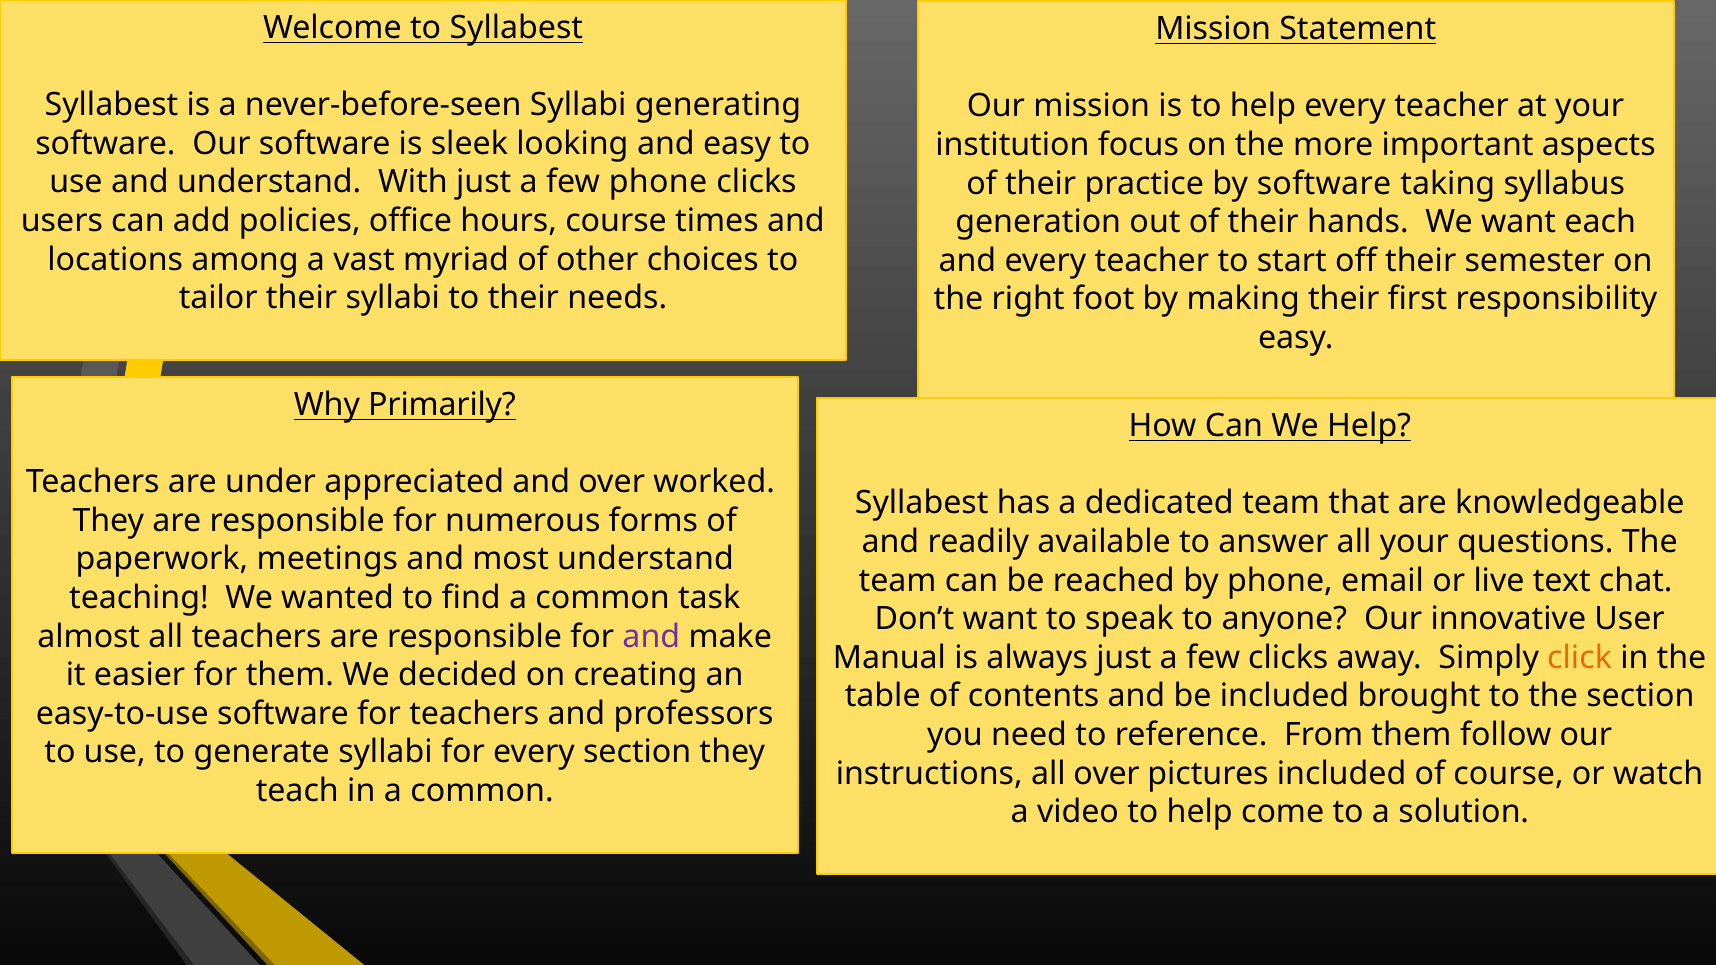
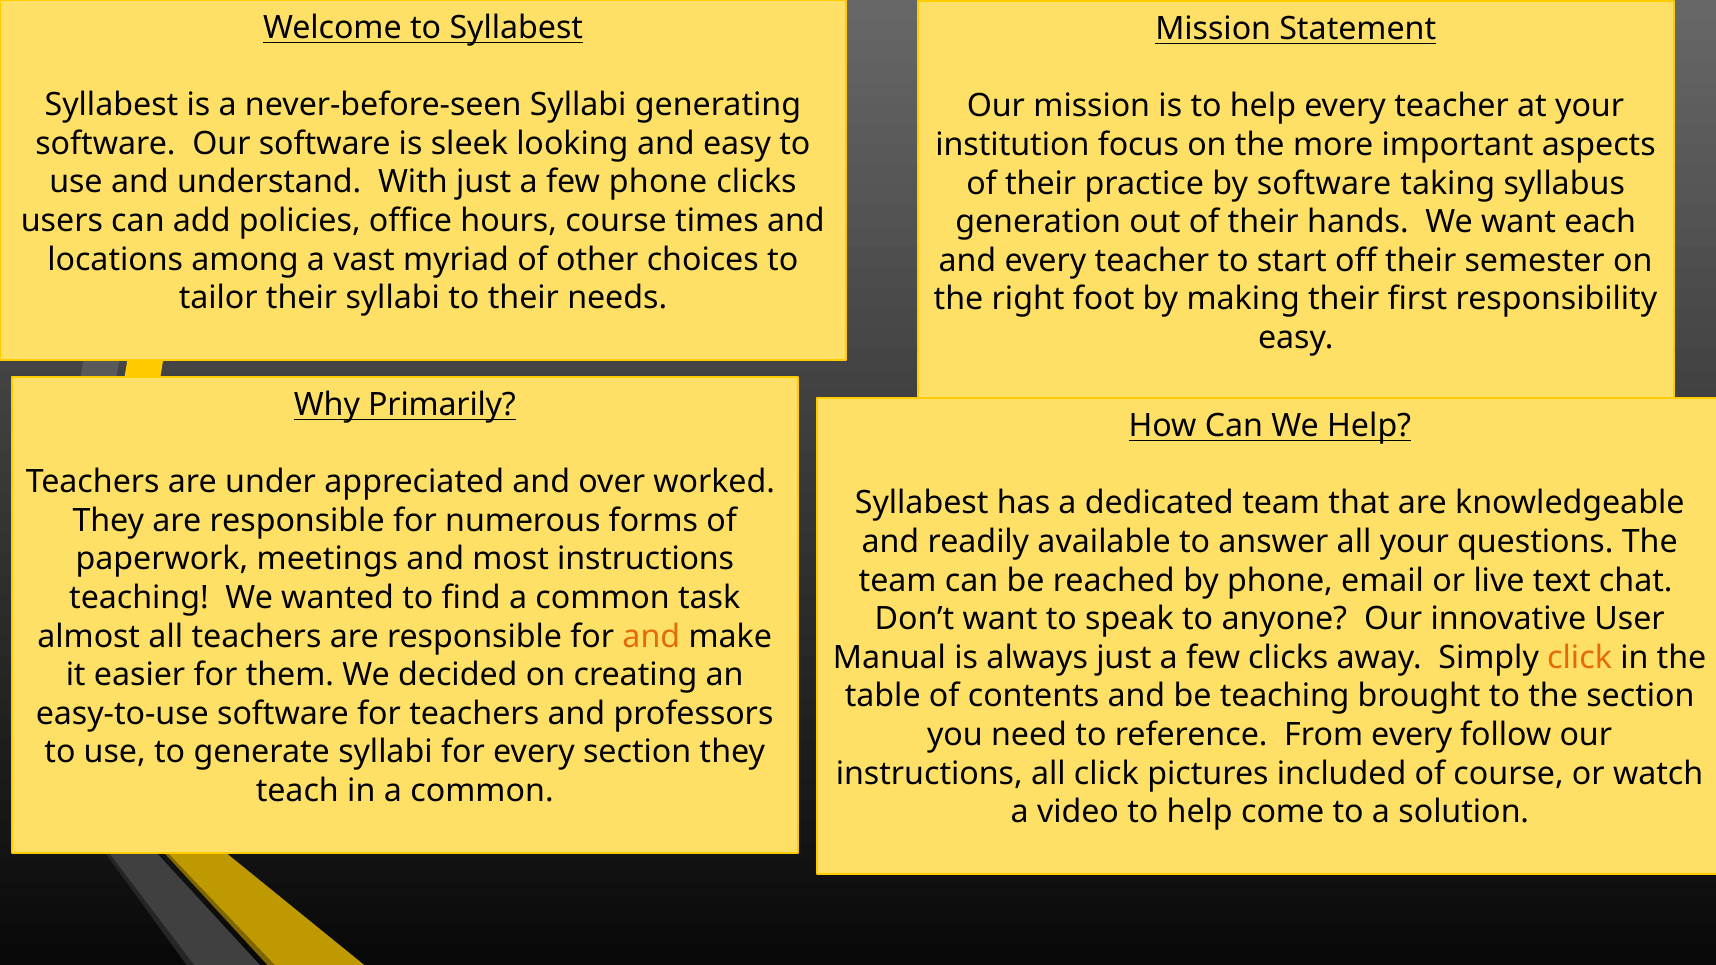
most understand: understand -> instructions (646, 559)
and colour: purple -> orange (651, 637)
be included: included -> teaching (1285, 696)
From them: them -> every (1412, 735)
all over: over -> click (1106, 774)
